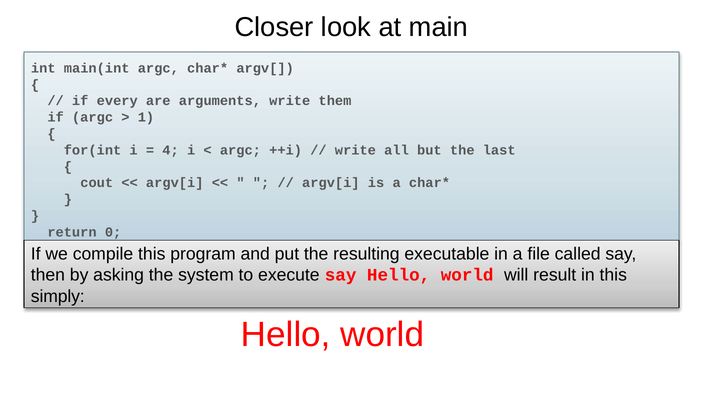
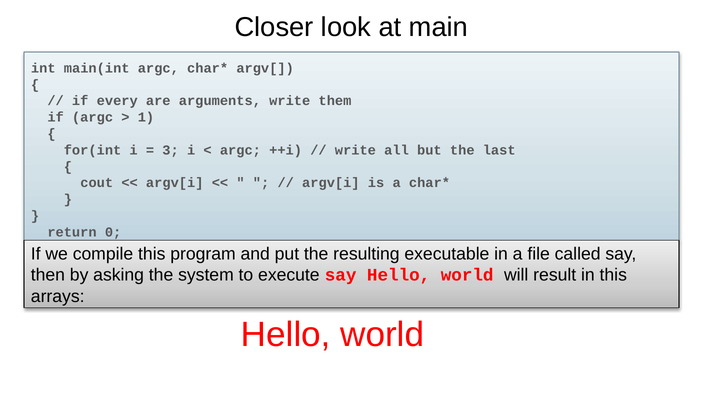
4: 4 -> 3 (171, 150)
simply: simply -> arrays (58, 297)
